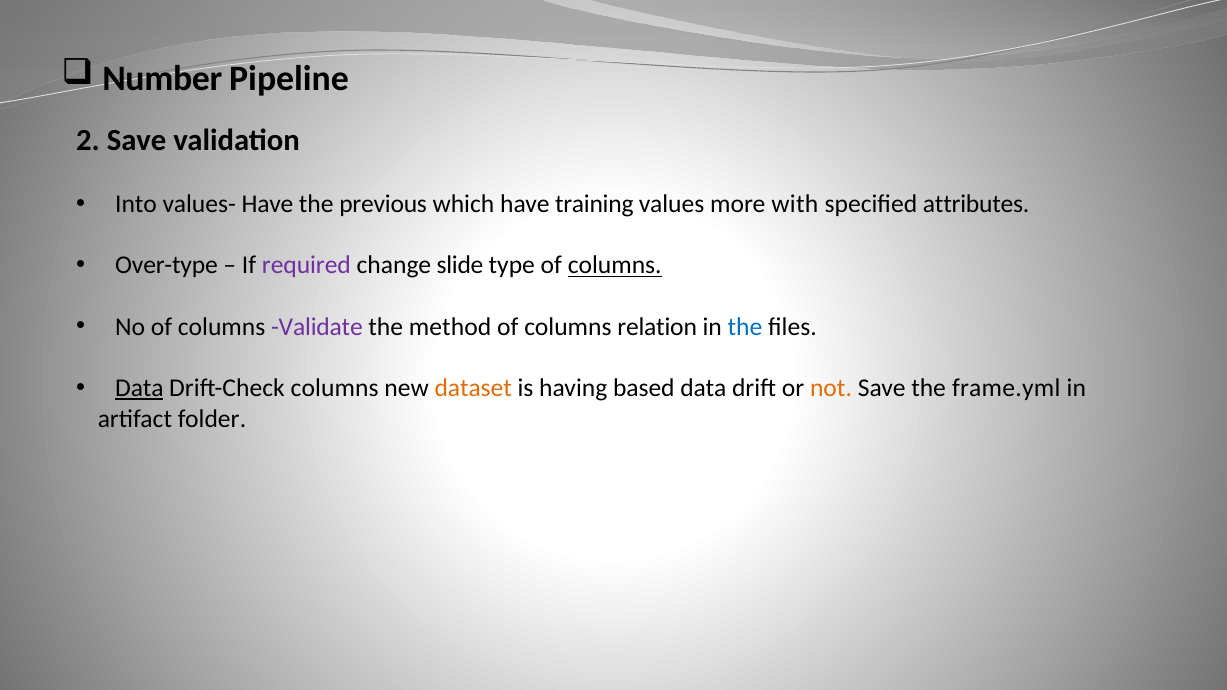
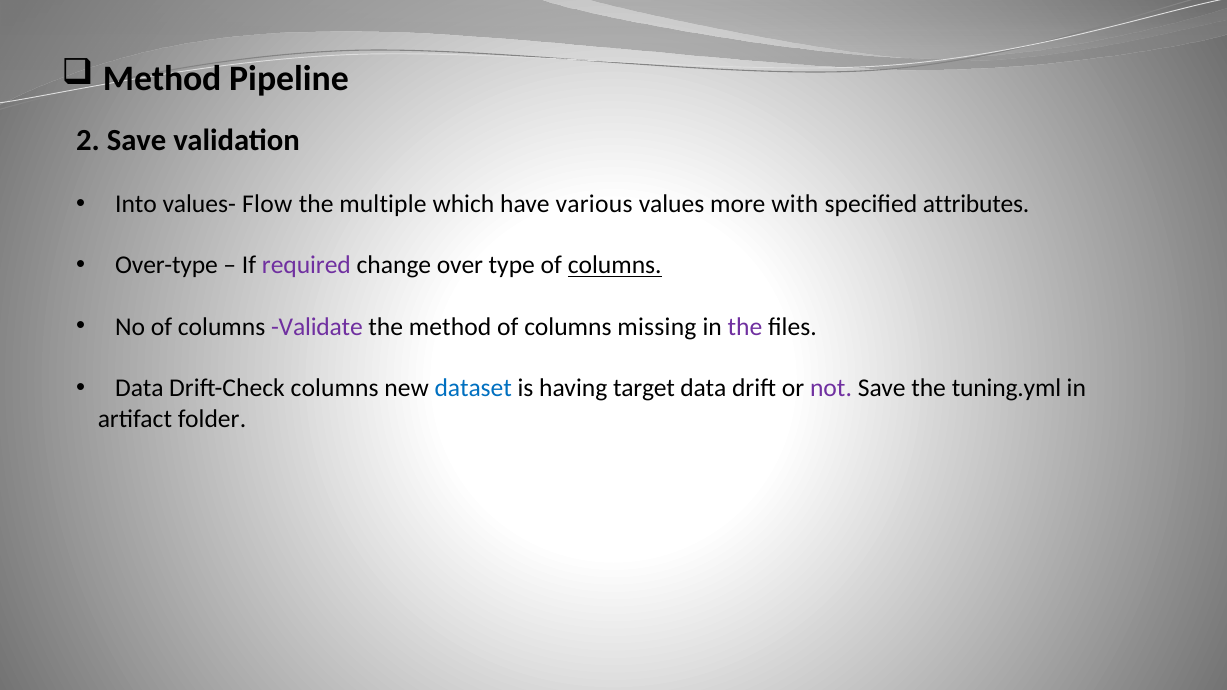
Number: Number -> Method (162, 79)
values- Have: Have -> Flow (267, 204)
previous: previous -> multiple (383, 204)
training: training -> various (594, 204)
slide: slide -> over (460, 266)
relation: relation -> missing (657, 327)
the colour: blue -> purple (745, 327)
Data underline: present -> none (139, 388)
dataset colour: orange -> blue (473, 388)
based: based -> target (644, 388)
not colour: orange -> purple (831, 388)
frame.yml: frame.yml -> tuning.yml (1006, 388)
